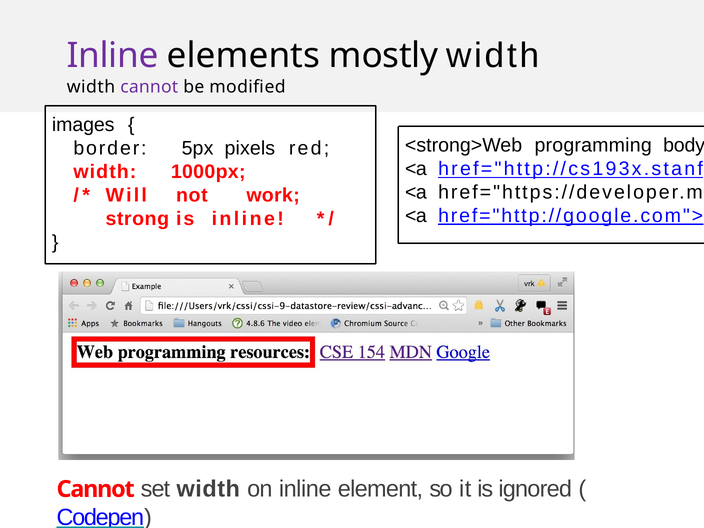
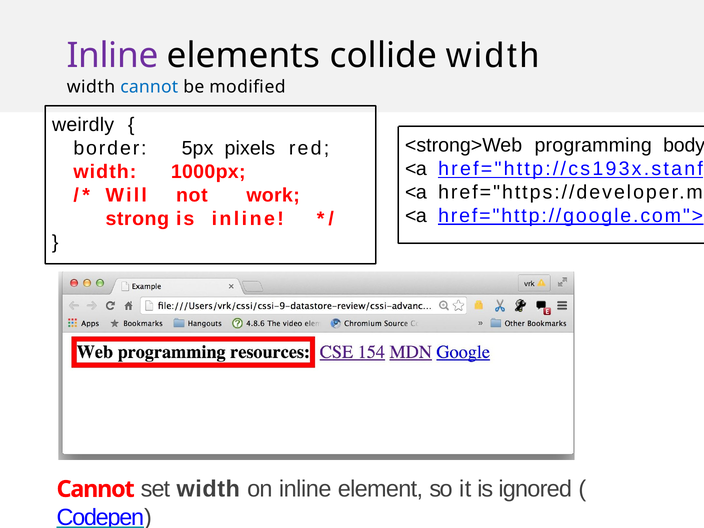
mostly: mostly -> collide (383, 55)
cannot colour: purple -> blue (149, 87)
images: images -> weirdly (83, 125)
